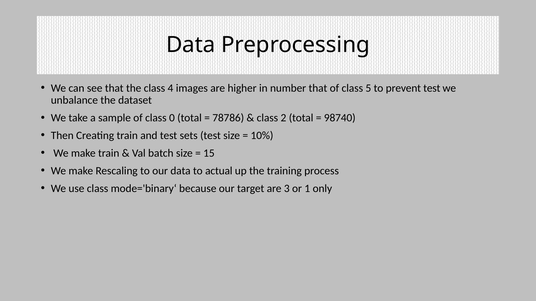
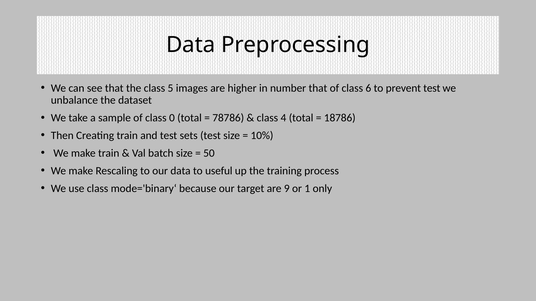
4: 4 -> 5 (170, 88)
5: 5 -> 6 (368, 88)
2: 2 -> 4 (283, 118)
98740: 98740 -> 18786 (340, 118)
15: 15 -> 50 (209, 153)
actual: actual -> useful (219, 171)
3: 3 -> 9 (287, 189)
